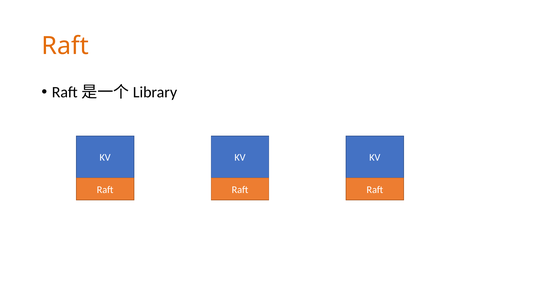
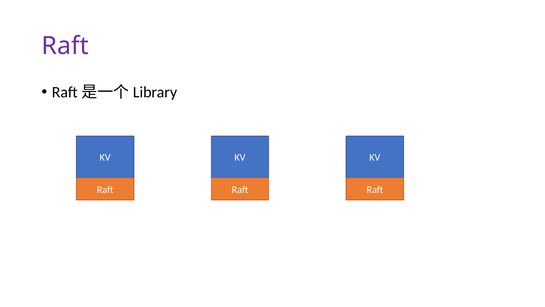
Raft colour: orange -> purple (65, 46)
